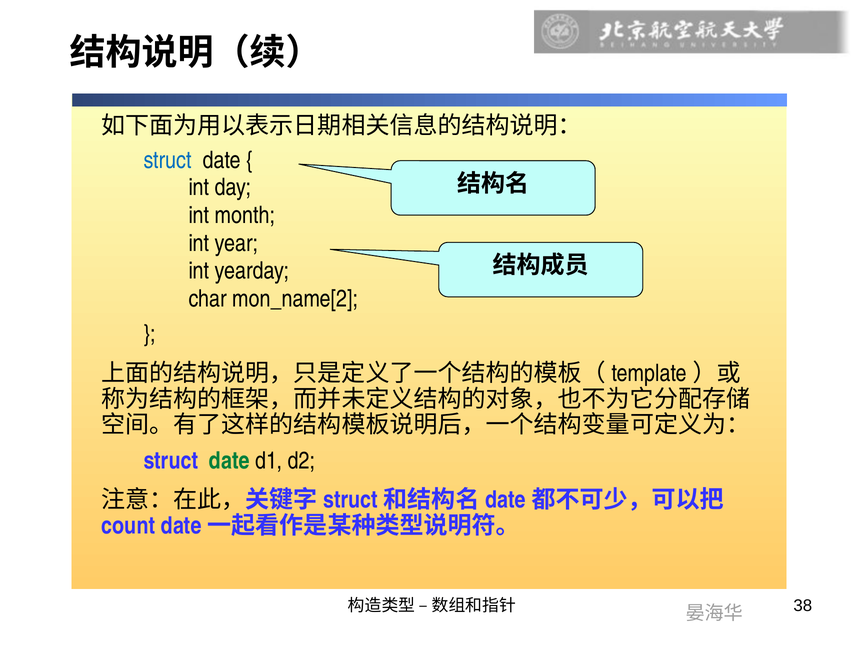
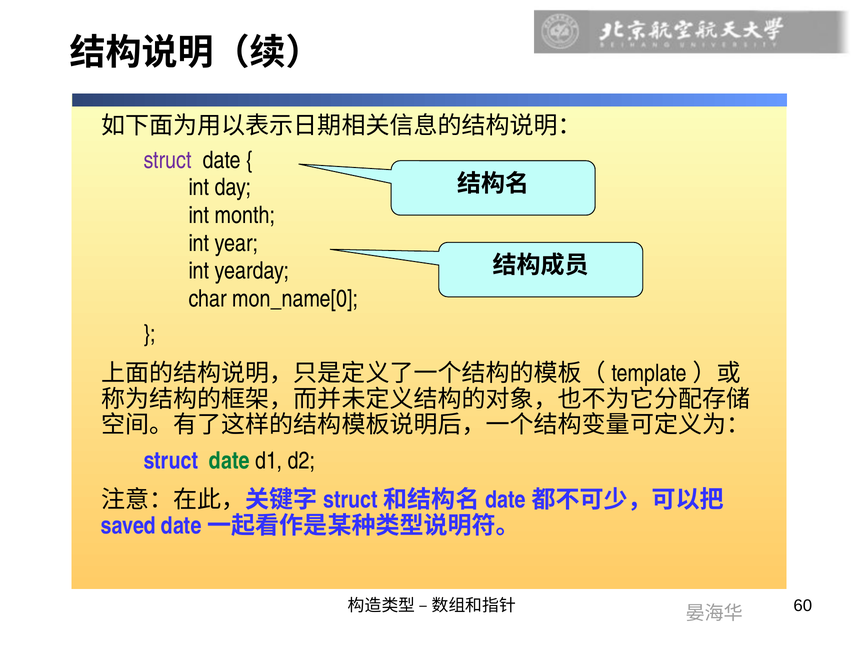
struct colour: blue -> purple (168, 160)
mon_name[2: mon_name[2 -> mon_name[0 (295, 299)
count: count -> saved (128, 526)
38: 38 -> 60 (803, 606)
